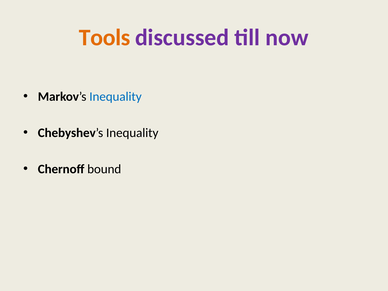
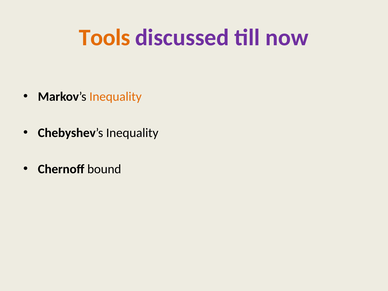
Inequality colour: blue -> orange (116, 97)
